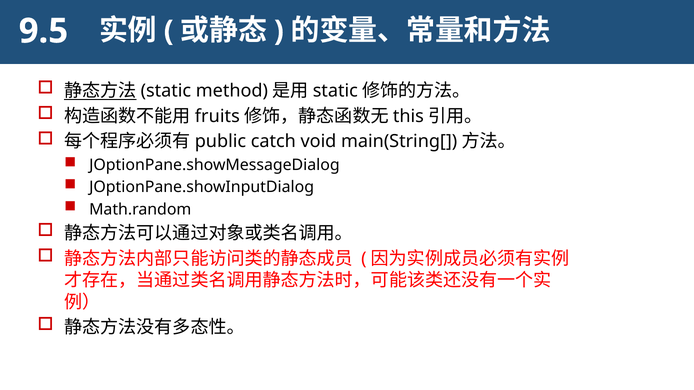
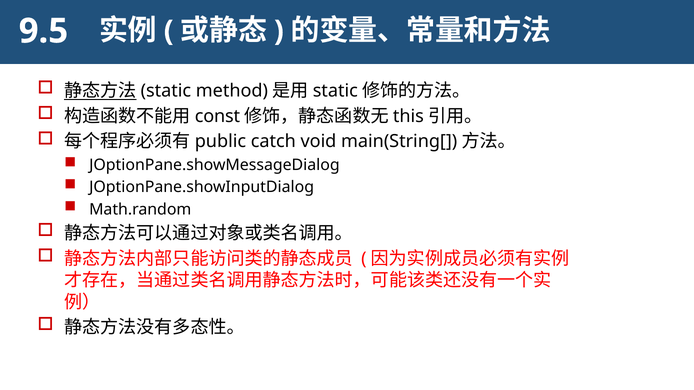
fruits: fruits -> const (217, 116)
